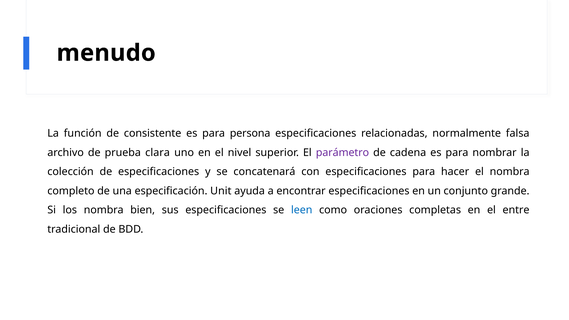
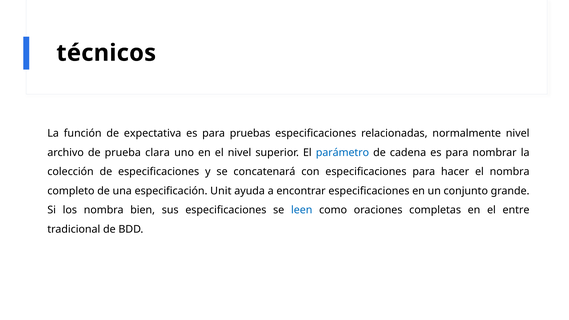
menudo: menudo -> técnicos (106, 53)
consistente: consistente -> expectativa (153, 133)
persona: persona -> pruebas (250, 133)
normalmente falsa: falsa -> nivel (518, 133)
parámetro colour: purple -> blue (342, 153)
